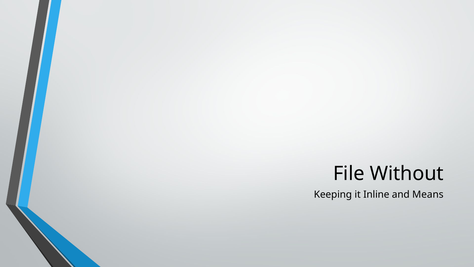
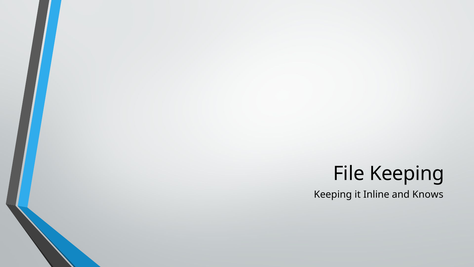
File Without: Without -> Keeping (407, 173)
Means: Means -> Knows (428, 194)
